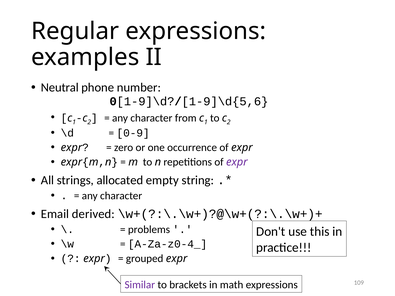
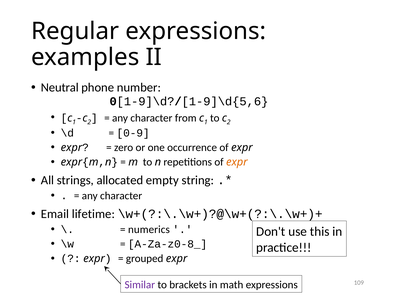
expr colour: purple -> orange (237, 162)
derived: derived -> lifetime (93, 214)
problems: problems -> numerics (149, 230)
A-Za-z0-4_: A-Za-z0-4_ -> A-Za-z0-8_ (168, 244)
